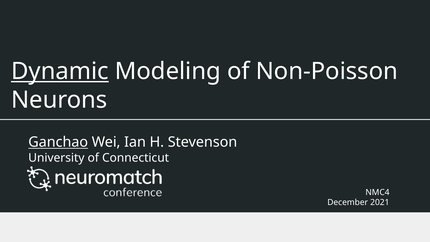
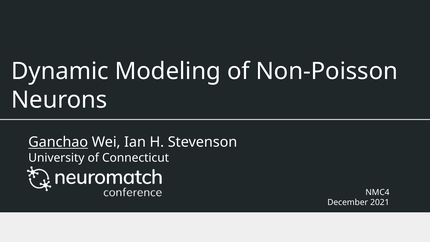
Dynamic underline: present -> none (60, 71)
